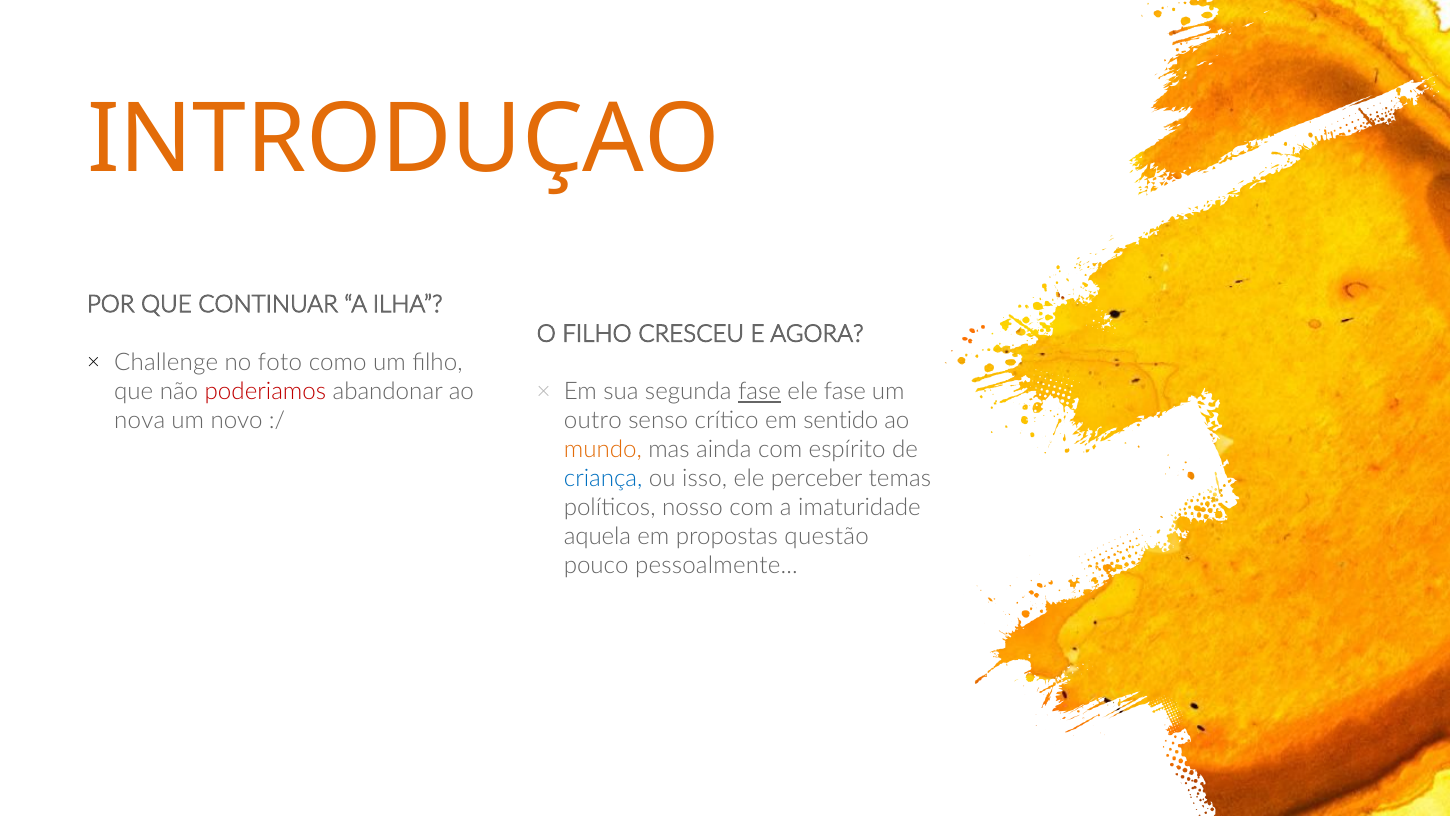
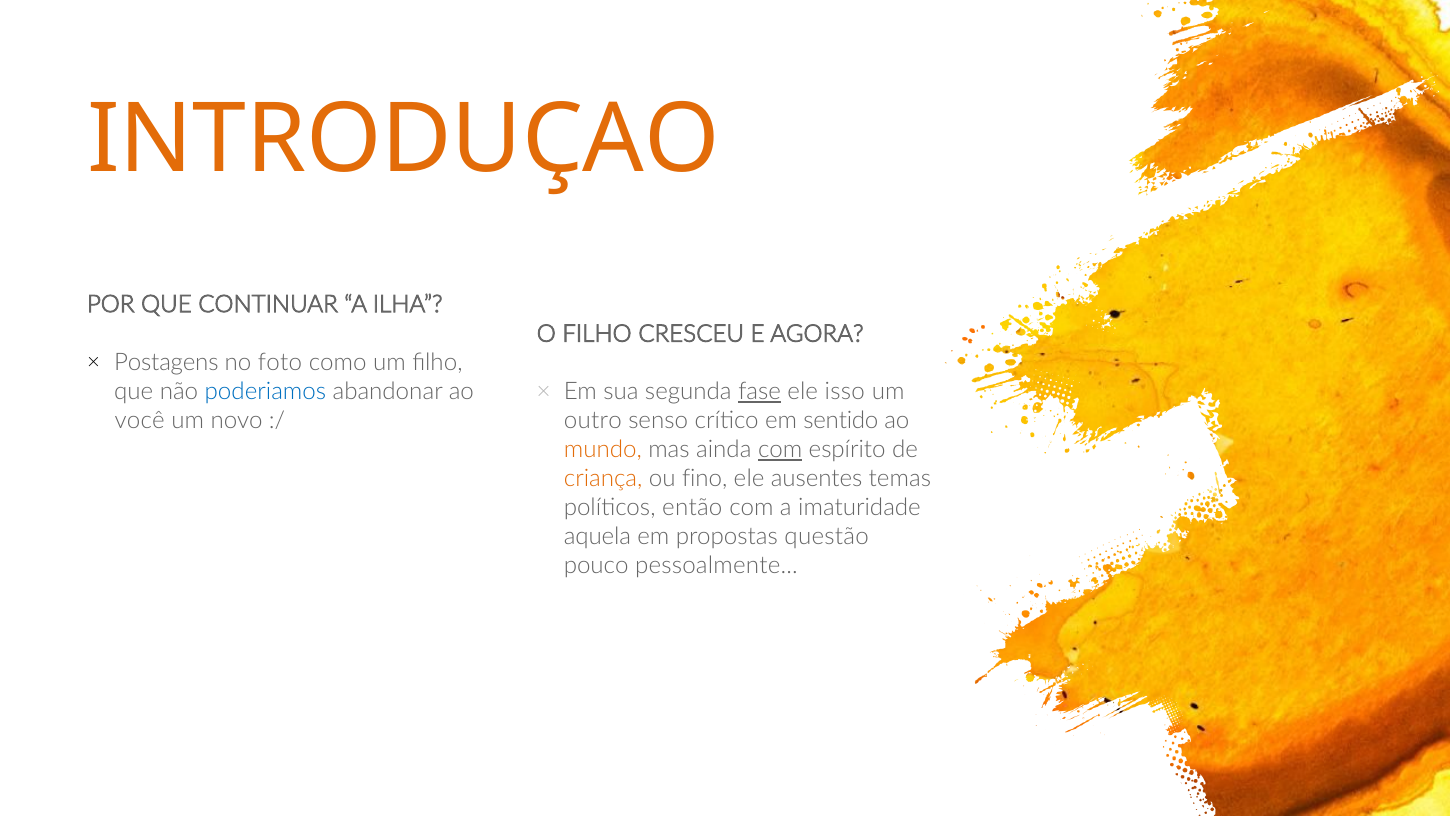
Challenge: Challenge -> Postagens (166, 362)
poderiamos colour: red -> blue (265, 391)
ele fase: fase -> isso (845, 392)
nova: nova -> você (140, 420)
com underline: none -> present (780, 450)
criança colour: blue -> orange (603, 479)
isso: isso -> fino (705, 479)
perceber: perceber -> ausentes (817, 479)
nosso: nosso -> então (692, 508)
